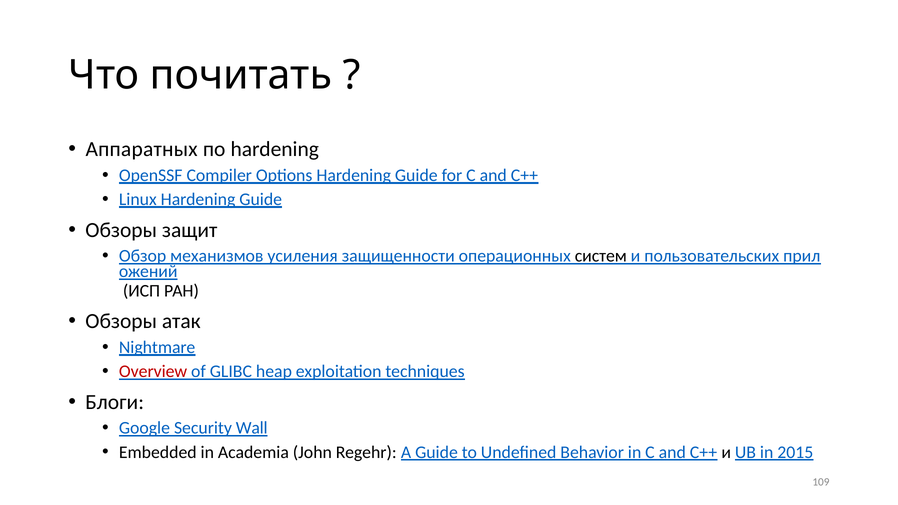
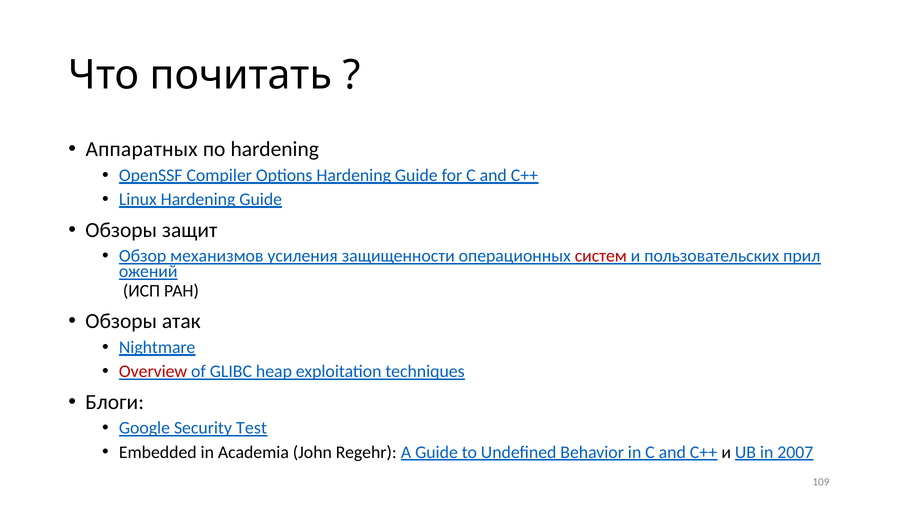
систем colour: black -> red (601, 256)
Wall: Wall -> Test (252, 428)
2015: 2015 -> 2007 (795, 452)
